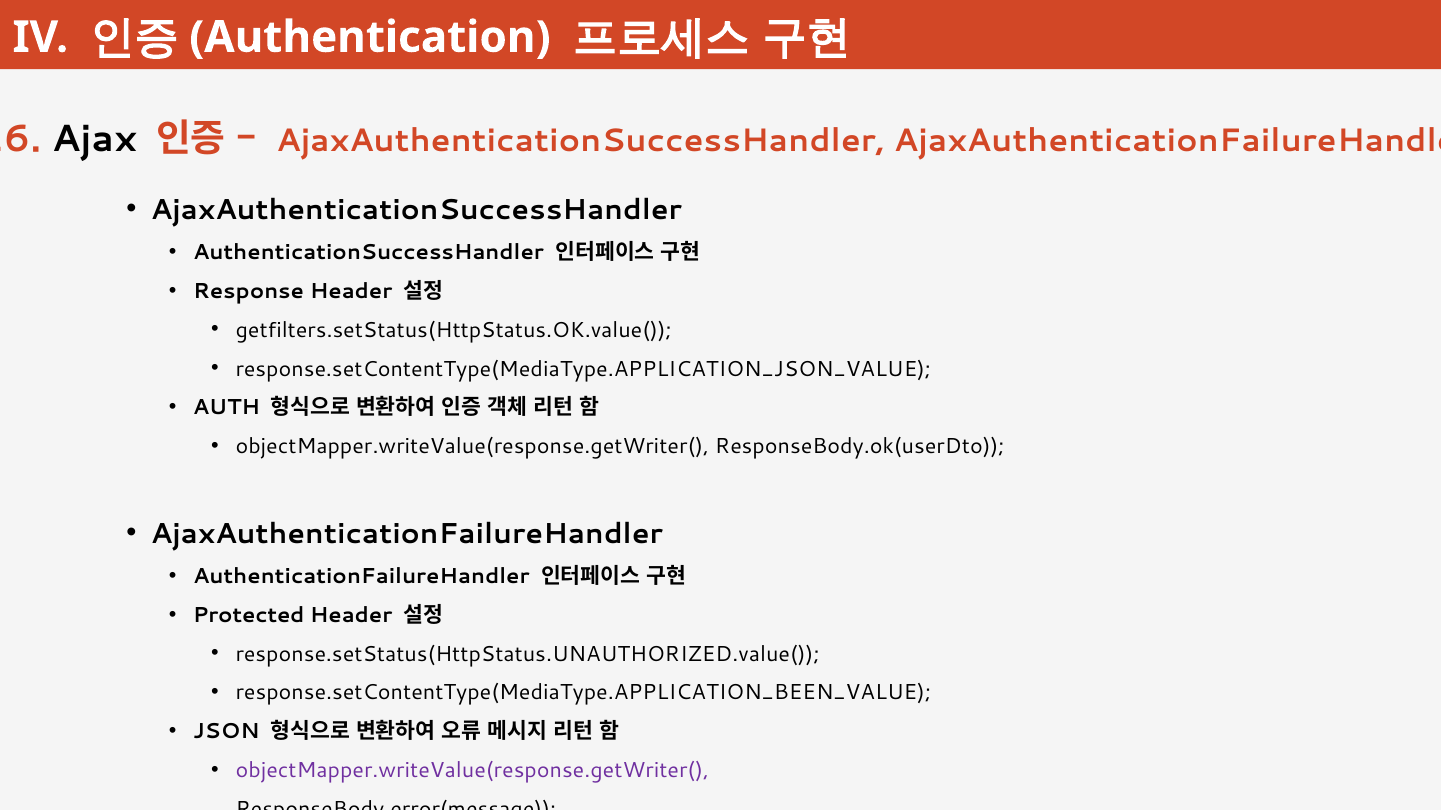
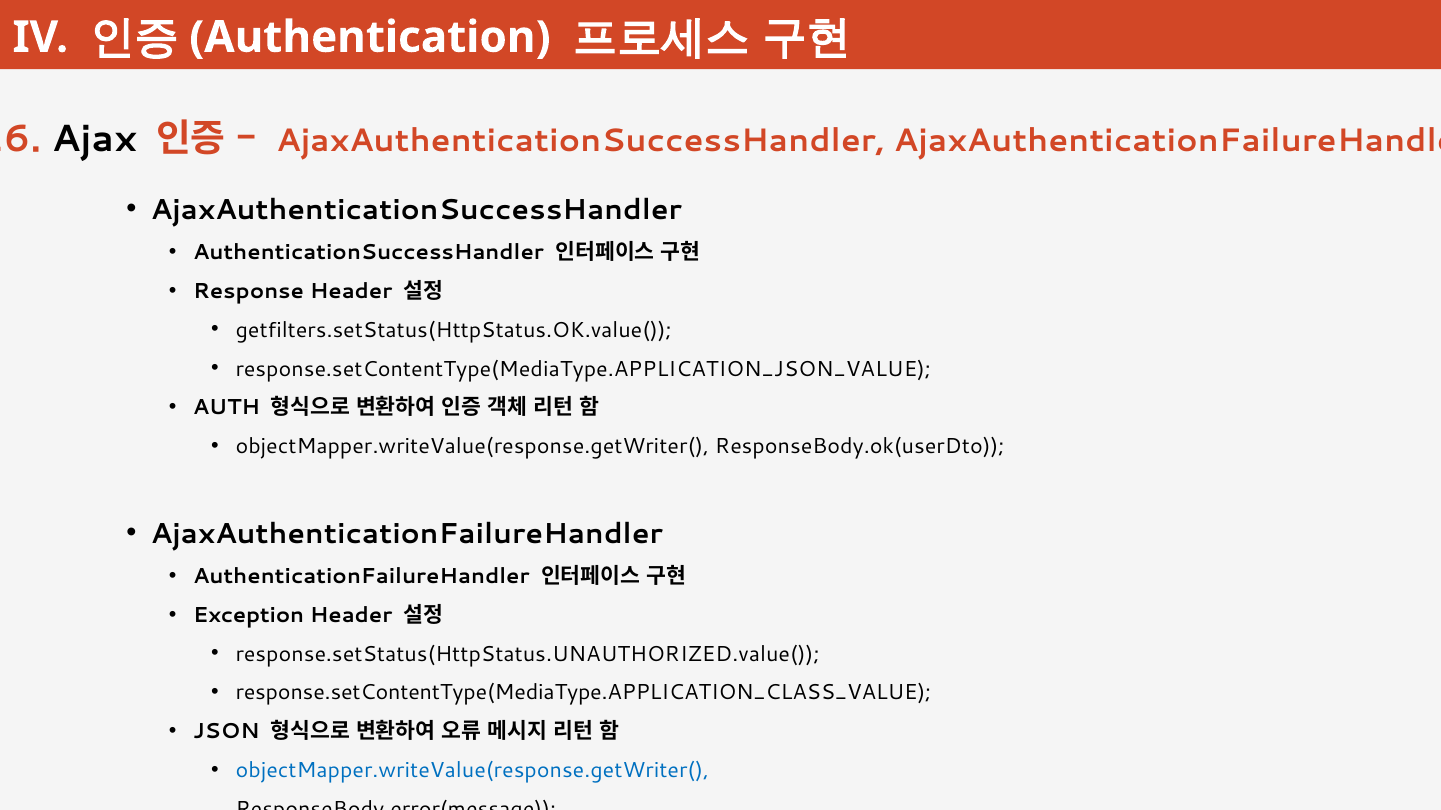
Protected: Protected -> Exception (249, 616)
response.setContentType(MediaType.APPLICATION_BEEN_VALUE: response.setContentType(MediaType.APPLICATION_BEEN_VALUE -> response.setContentType(MediaType.APPLICATION_CLASS_VALUE (583, 693)
objectMapper.writeValue(response.getWriter( colour: purple -> blue (472, 771)
